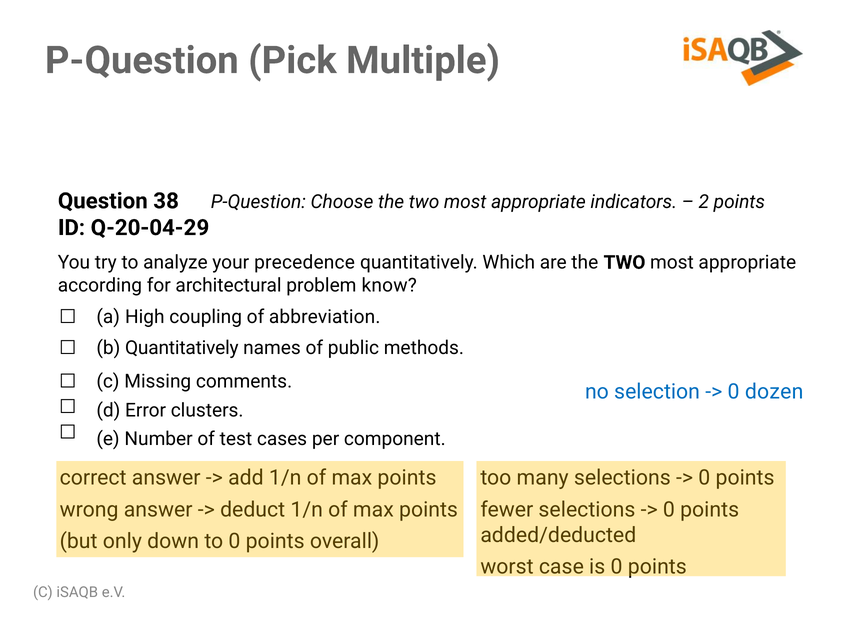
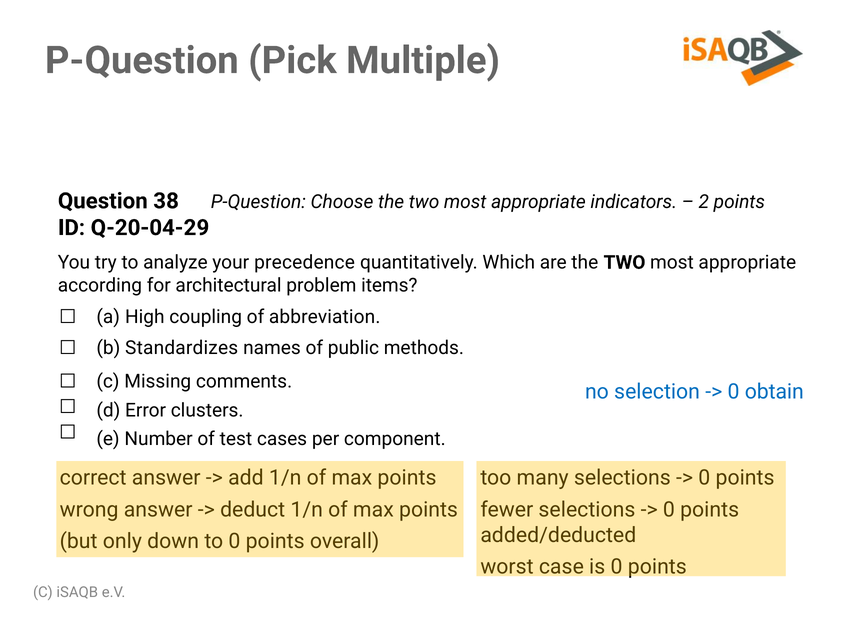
know: know -> items (389, 286)
b Quantitatively: Quantitatively -> Standardizes (182, 348)
dozen: dozen -> obtain (774, 392)
